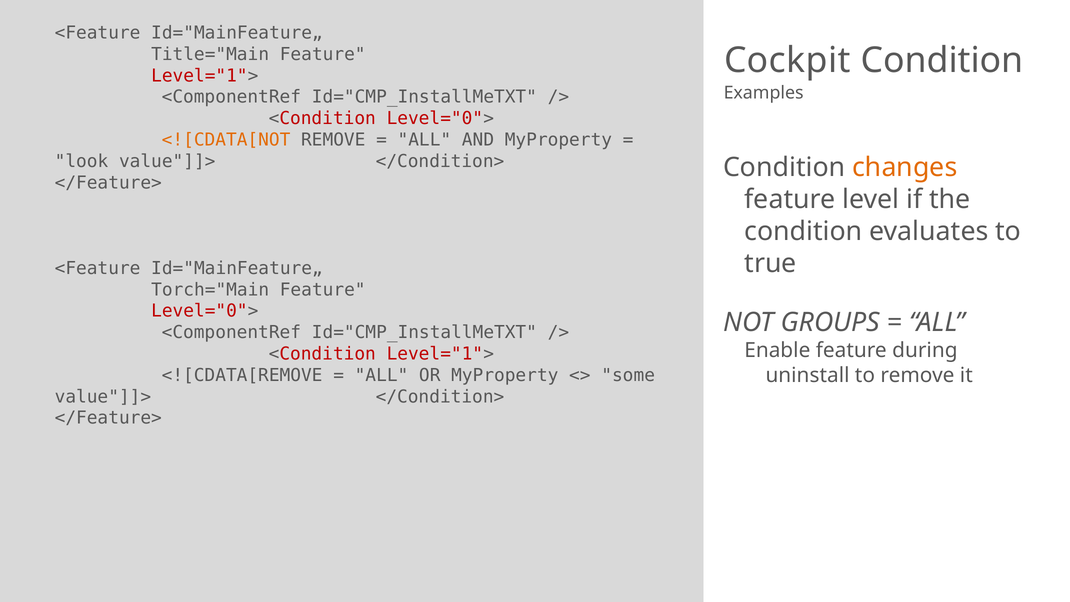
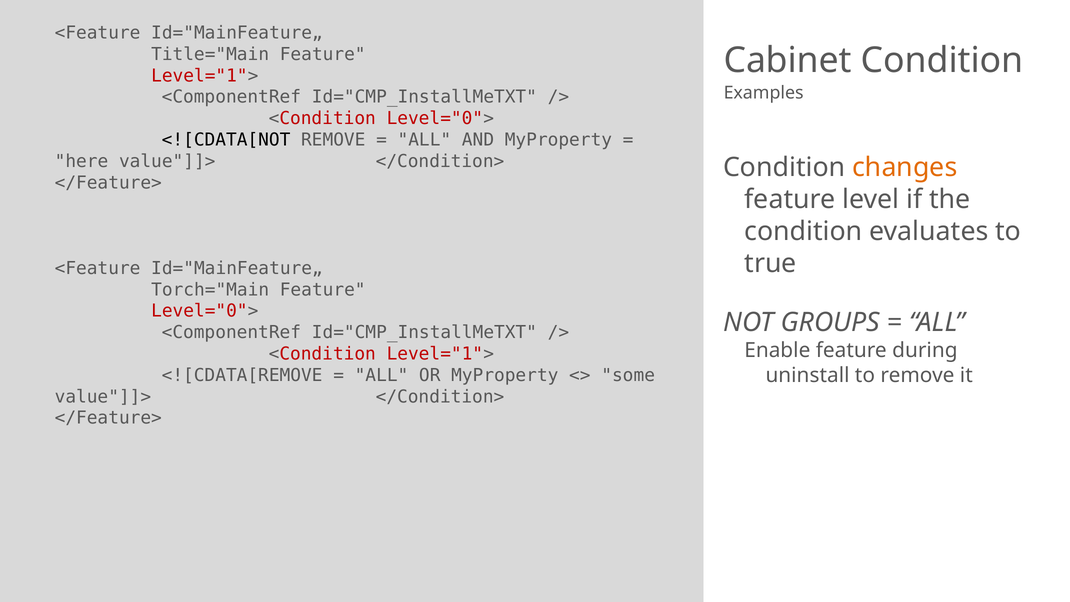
Cockpit: Cockpit -> Cabinet (788, 60)
<![CDATA[NOT colour: orange -> black (226, 140)
look: look -> here (81, 161)
